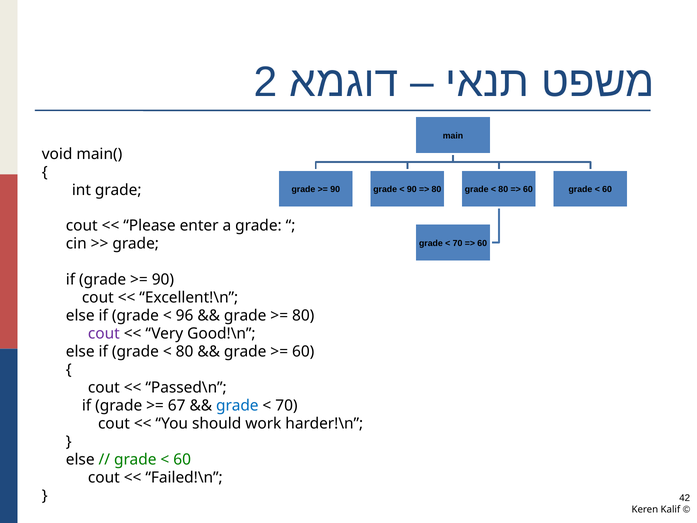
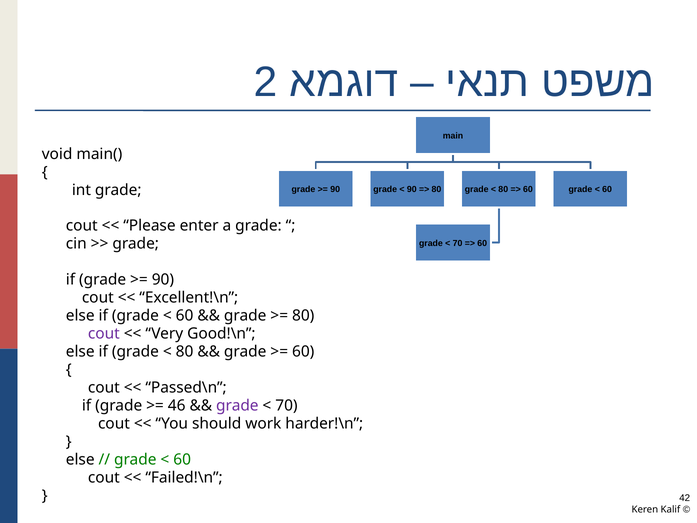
96: 96 -> 60 (185, 316)
67: 67 -> 46 (177, 405)
grade colour: blue -> purple (237, 405)
